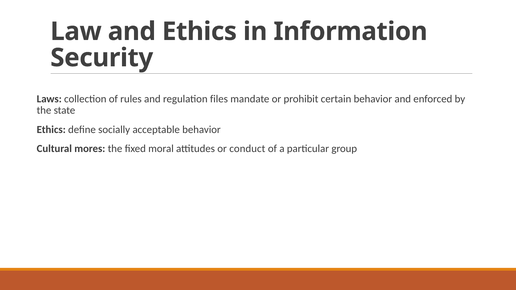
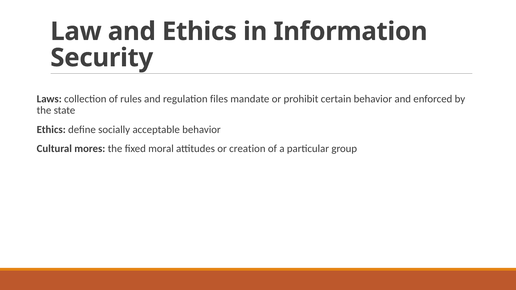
conduct: conduct -> creation (247, 149)
